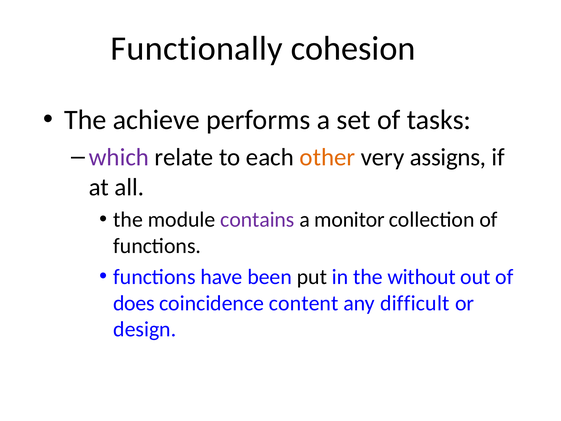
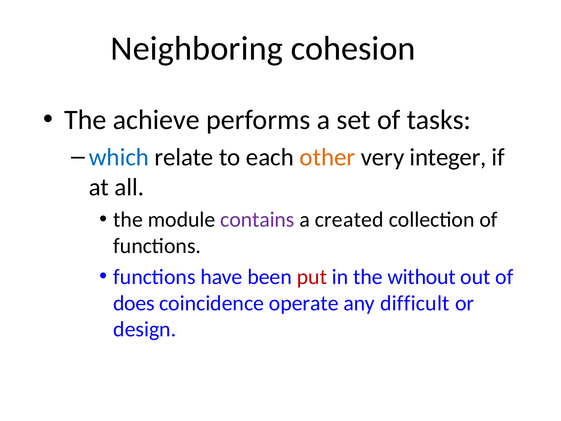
Functionally: Functionally -> Neighboring (197, 49)
which colour: purple -> blue (119, 157)
assigns: assigns -> integer (448, 157)
monitor: monitor -> created (349, 220)
put colour: black -> red (312, 277)
content: content -> operate (304, 303)
